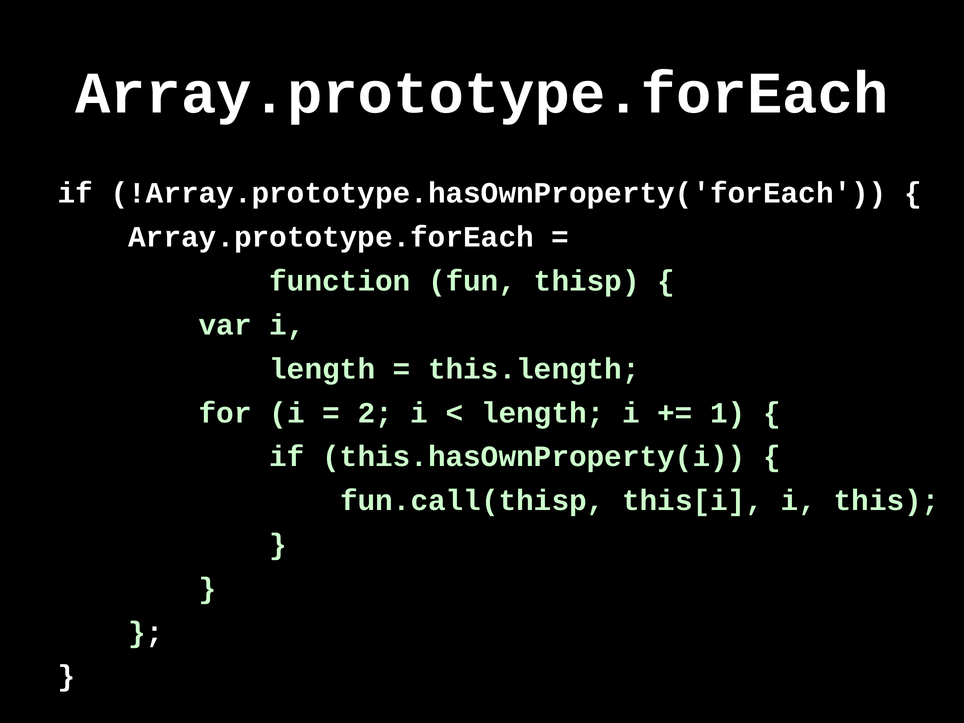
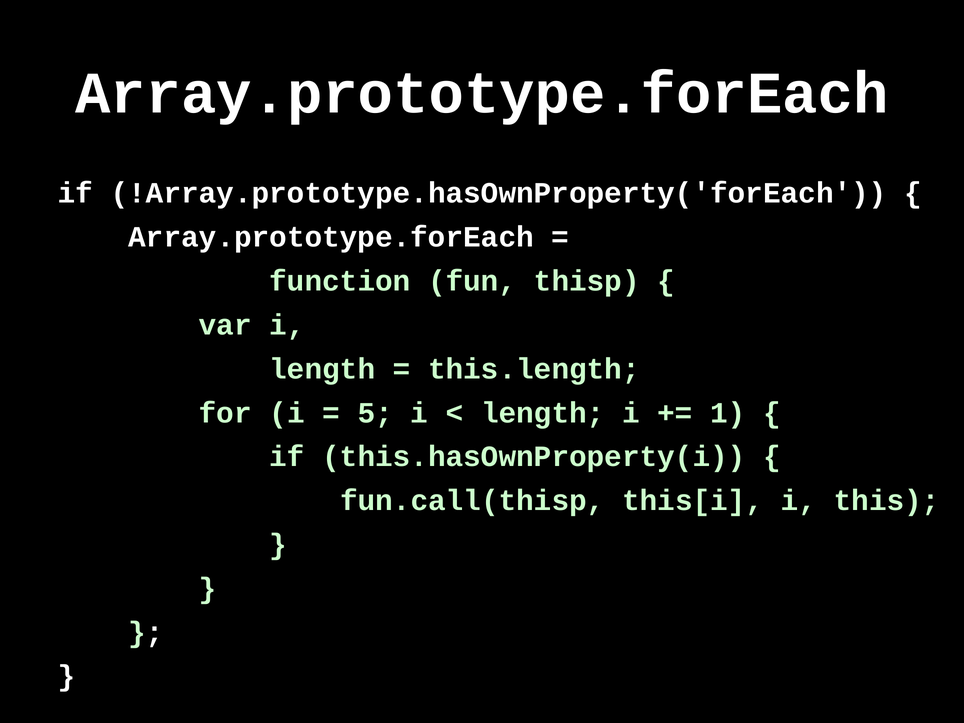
2: 2 -> 5 (375, 413)
